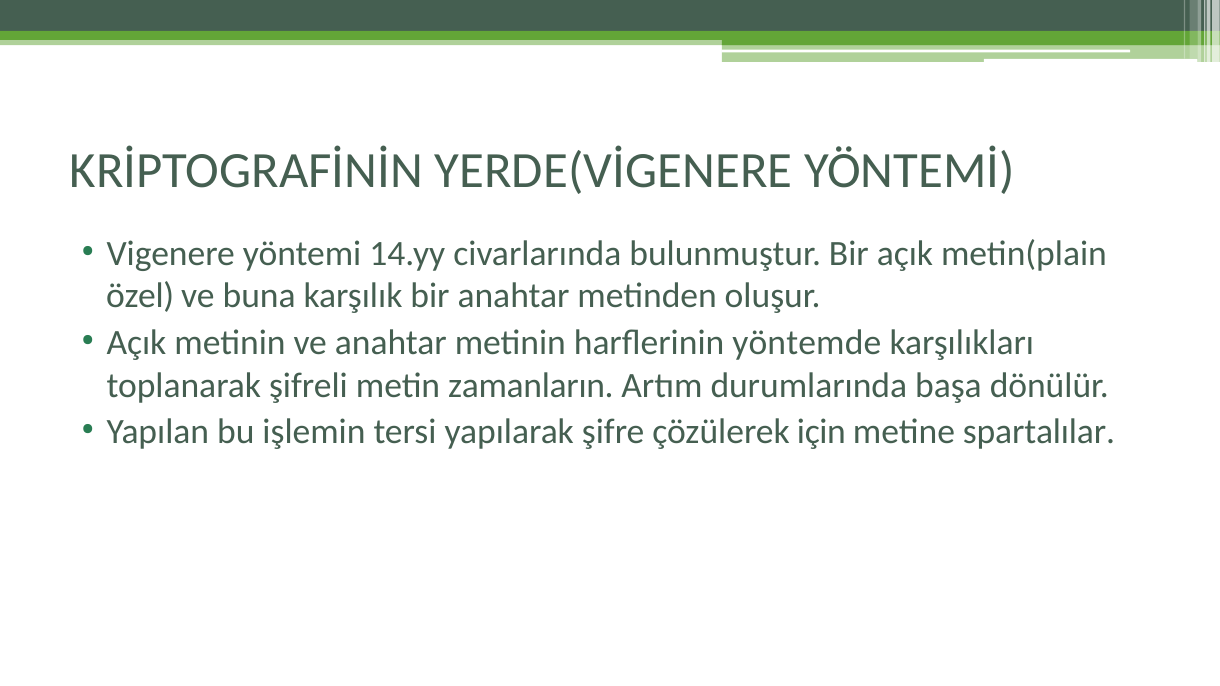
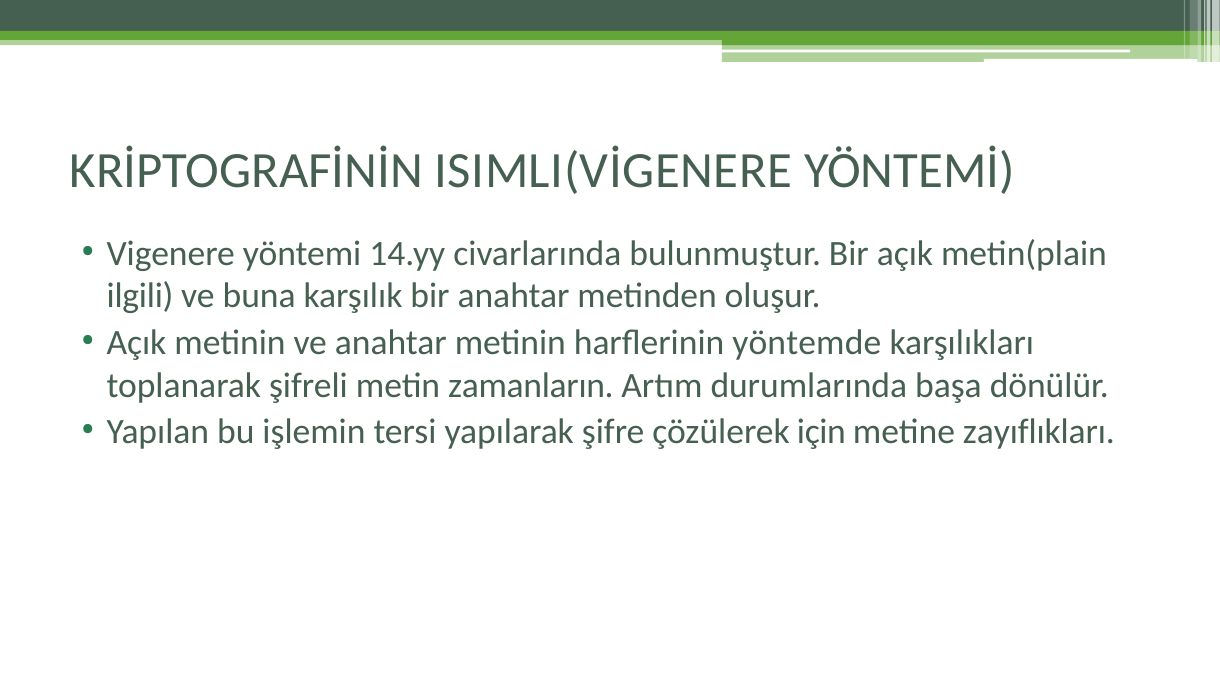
YERDE(VİGENERE: YERDE(VİGENERE -> ISIMLI(VİGENERE (613, 171)
özel: özel -> ilgili (140, 296)
spartalılar: spartalılar -> zayıflıkları (1039, 432)
